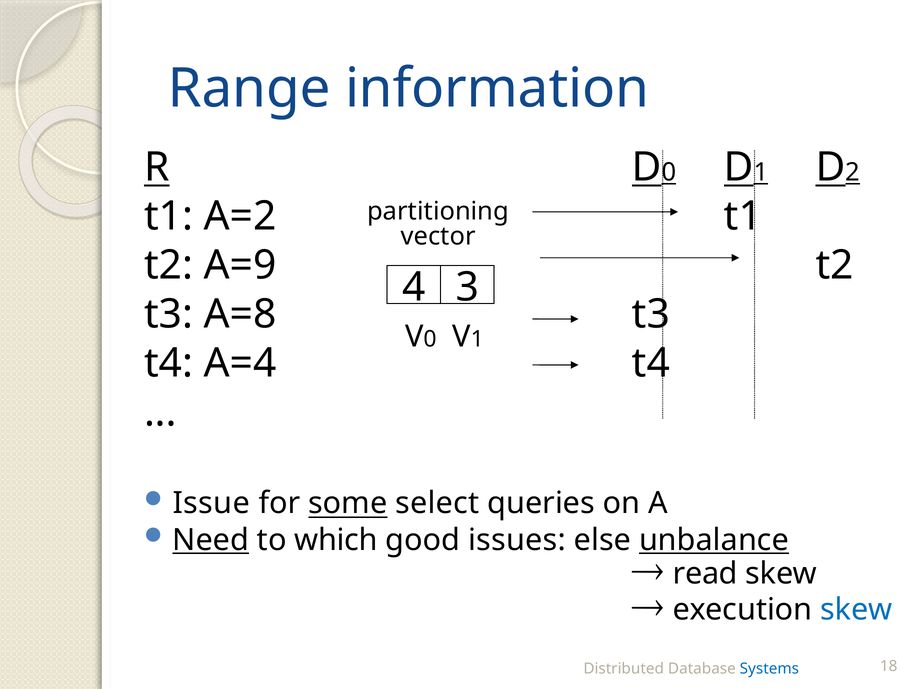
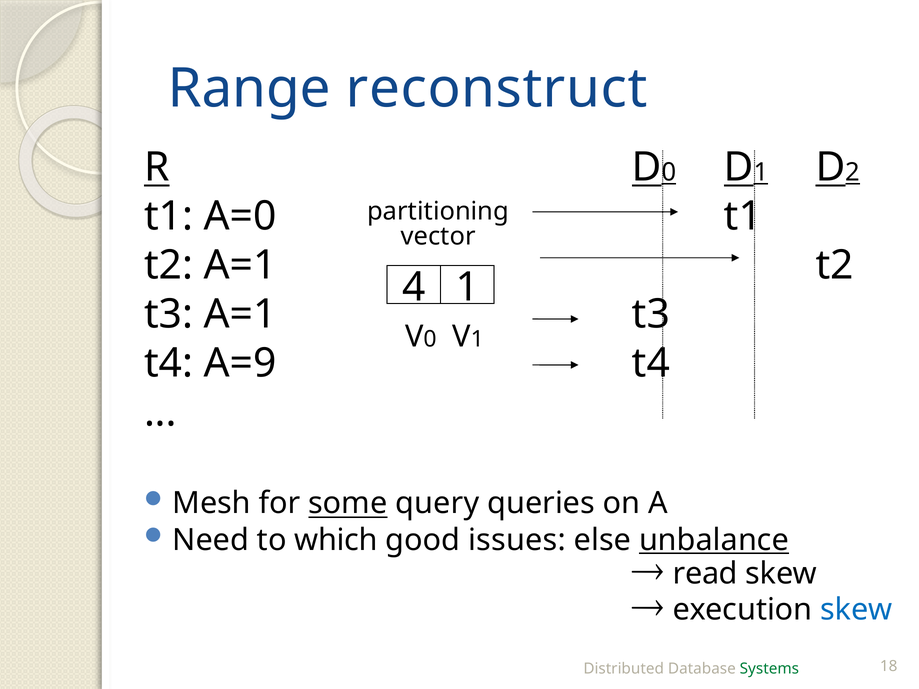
information: information -> reconstruct (497, 89)
A=2: A=2 -> A=0 (240, 216)
t2 A=9: A=9 -> A=1 (240, 265)
4 3: 3 -> 1 (467, 287)
t3 A=8: A=8 -> A=1 (240, 314)
A=4: A=4 -> A=9 (240, 363)
Issue: Issue -> Mesh (212, 504)
select: select -> query (437, 504)
Need underline: present -> none (211, 540)
Systems colour: blue -> green (769, 669)
